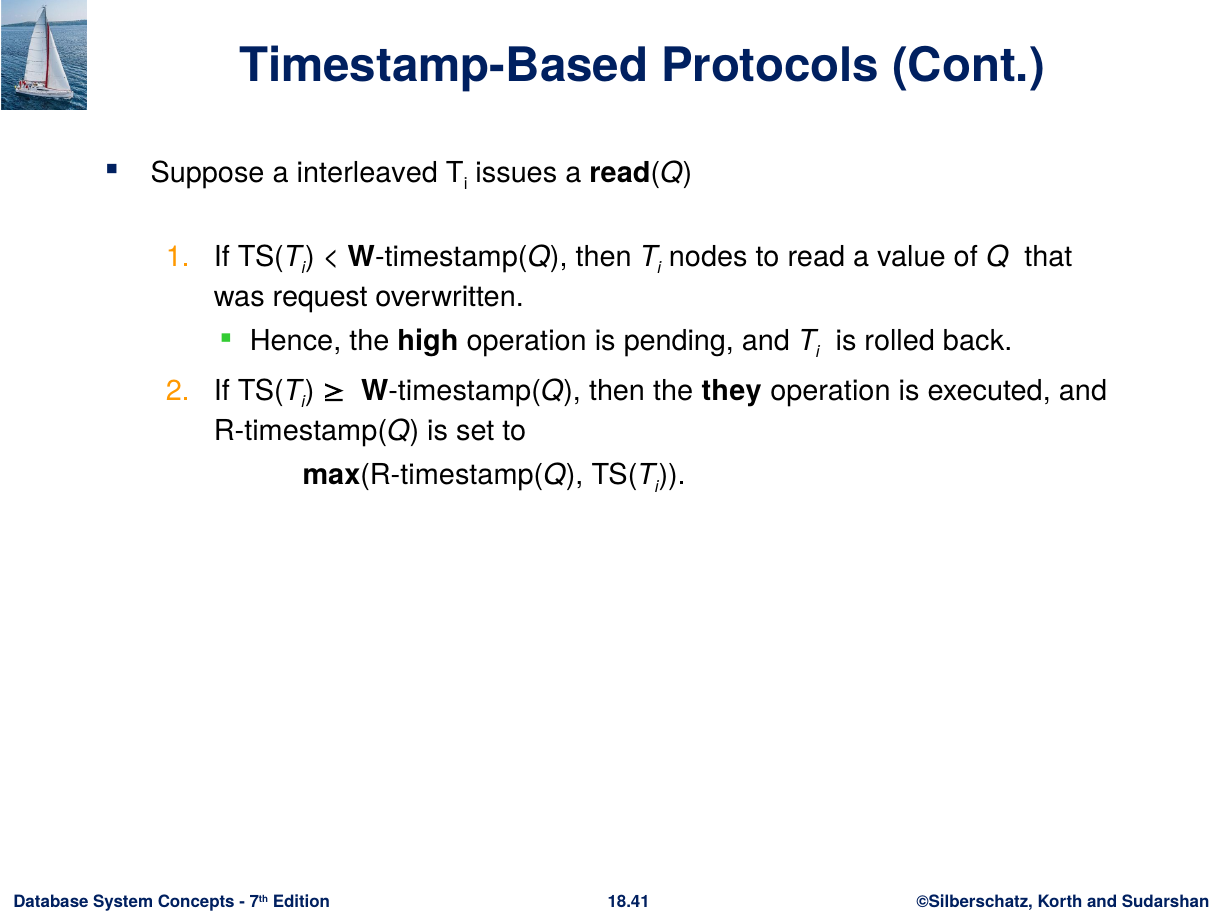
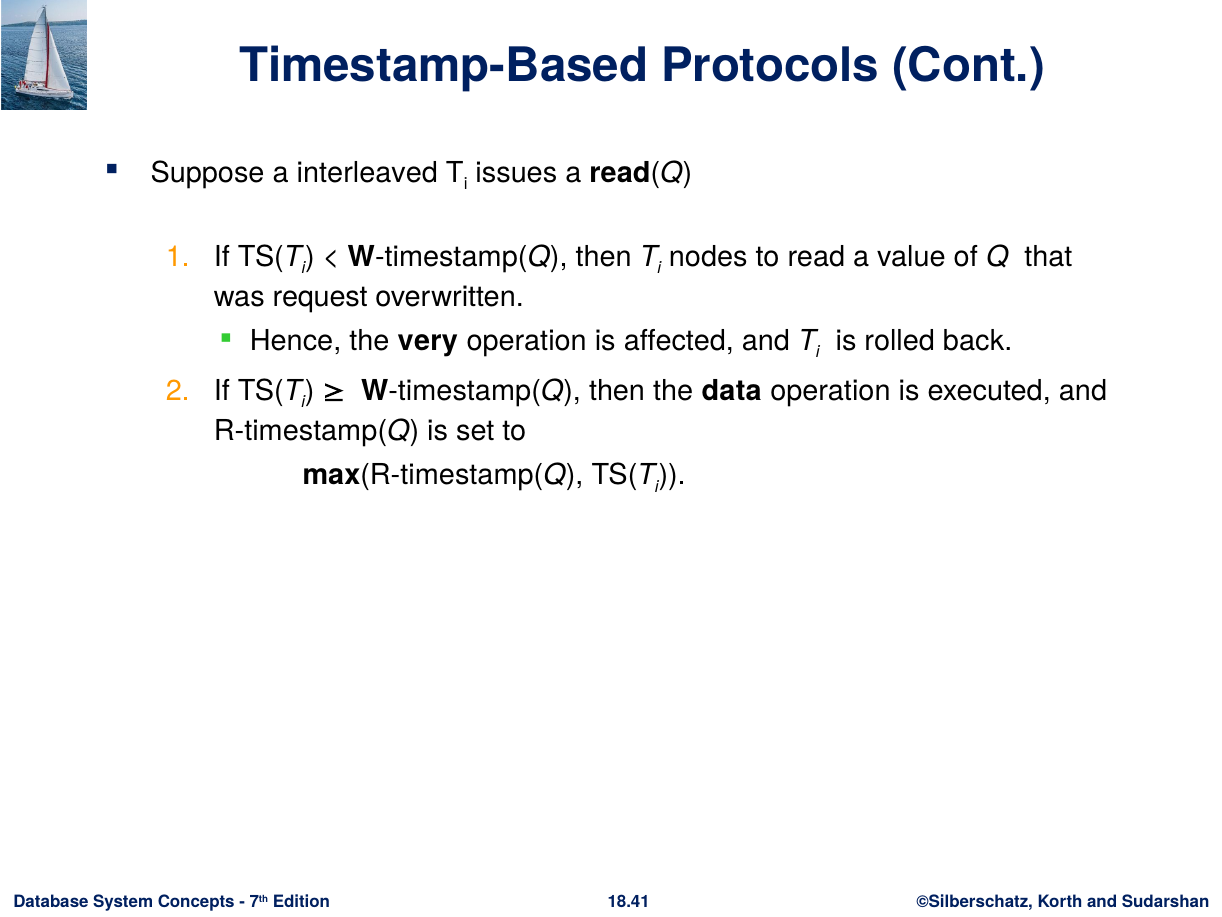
high: high -> very (428, 341)
pending: pending -> affected (679, 341)
they: they -> data (732, 391)
